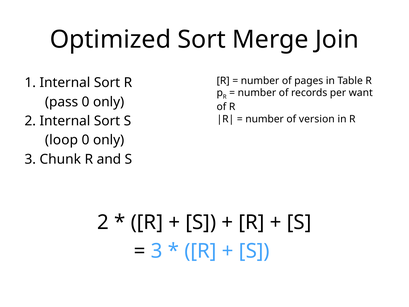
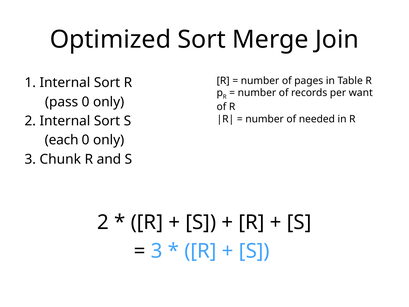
version: version -> needed (317, 119)
loop: loop -> each (62, 140)
